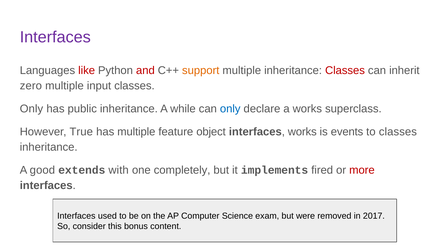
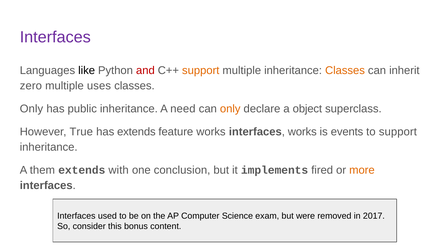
like colour: red -> black (87, 70)
Classes colour: red -> orange (345, 70)
input: input -> uses (99, 86)
while: while -> need (183, 109)
only colour: blue -> orange (230, 109)
a works: works -> object (307, 109)
has multiple: multiple -> extends (136, 132)
feature object: object -> works (211, 132)
to classes: classes -> support (398, 132)
good: good -> them (42, 170)
completely: completely -> conclusion (182, 170)
more colour: red -> orange (362, 170)
